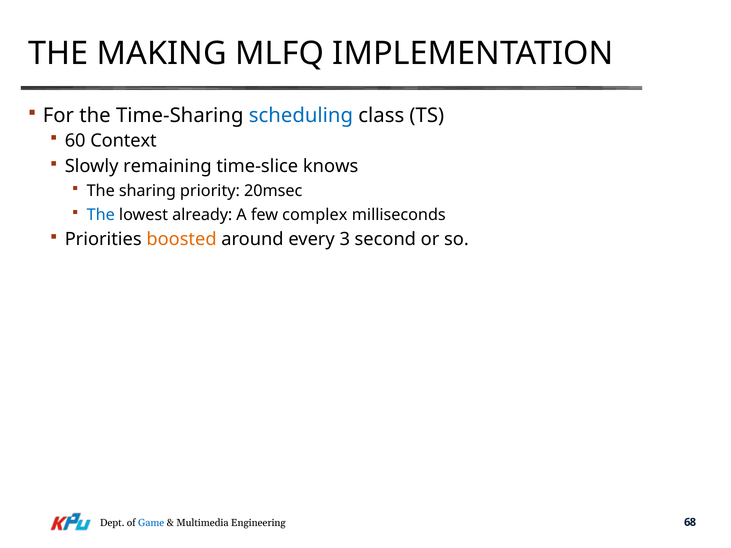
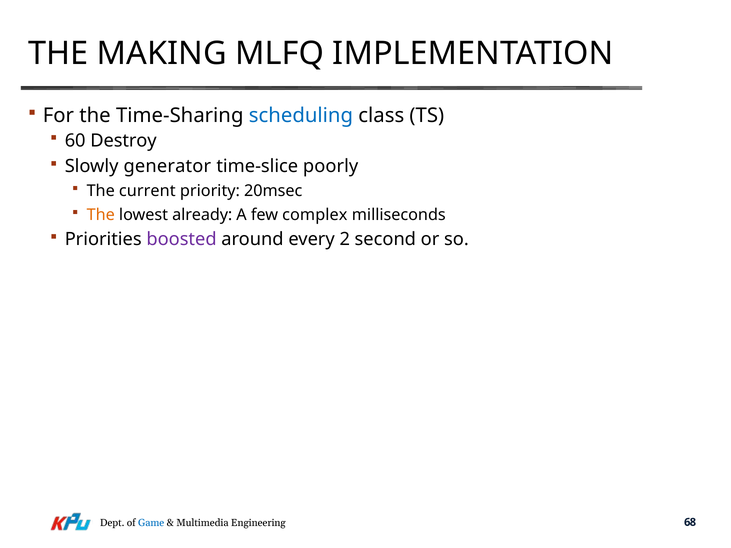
Context: Context -> Destroy (123, 141)
remaining: remaining -> generator (167, 166)
knows: knows -> poorly (331, 166)
sharing: sharing -> current (147, 191)
The colour: blue -> orange (101, 215)
boosted colour: orange -> purple (182, 240)
3: 3 -> 2 (345, 240)
